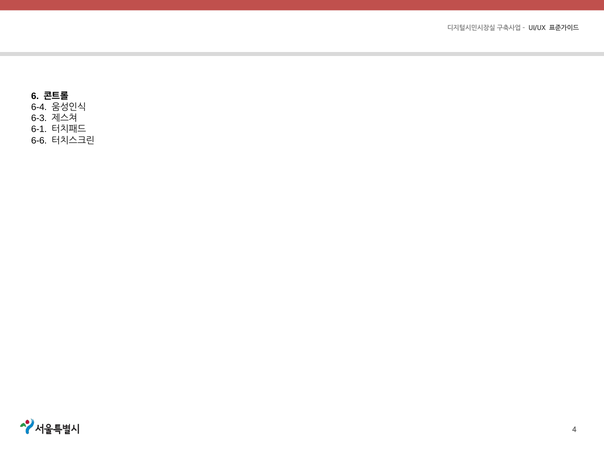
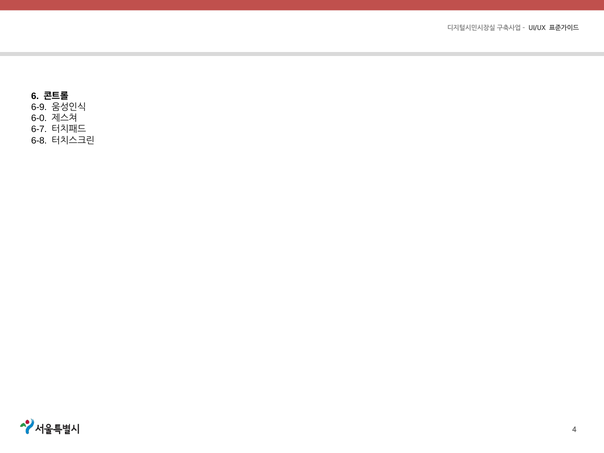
6-4: 6-4 -> 6-9 (39, 107)
6-3: 6-3 -> 6-0 (39, 118)
6-1: 6-1 -> 6-7 (39, 129)
6-6: 6-6 -> 6-8 (39, 140)
